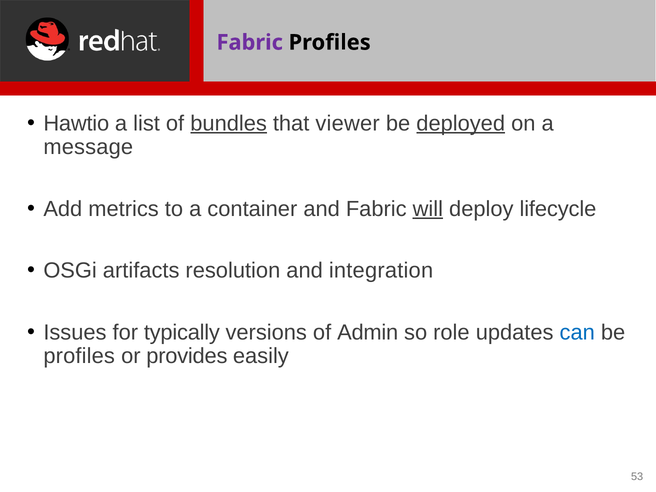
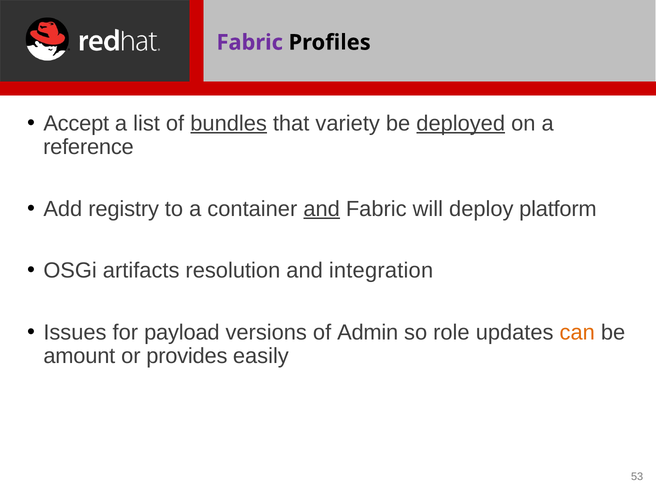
Hawtio: Hawtio -> Accept (76, 123)
viewer: viewer -> variety (348, 123)
message: message -> reference (88, 147)
metrics: metrics -> registry (124, 209)
and underline: none -> present (322, 209)
will underline: present -> none (428, 209)
lifecycle: lifecycle -> platform (558, 209)
typically: typically -> payload (182, 332)
can colour: blue -> orange (577, 332)
profiles: profiles -> amount (79, 356)
